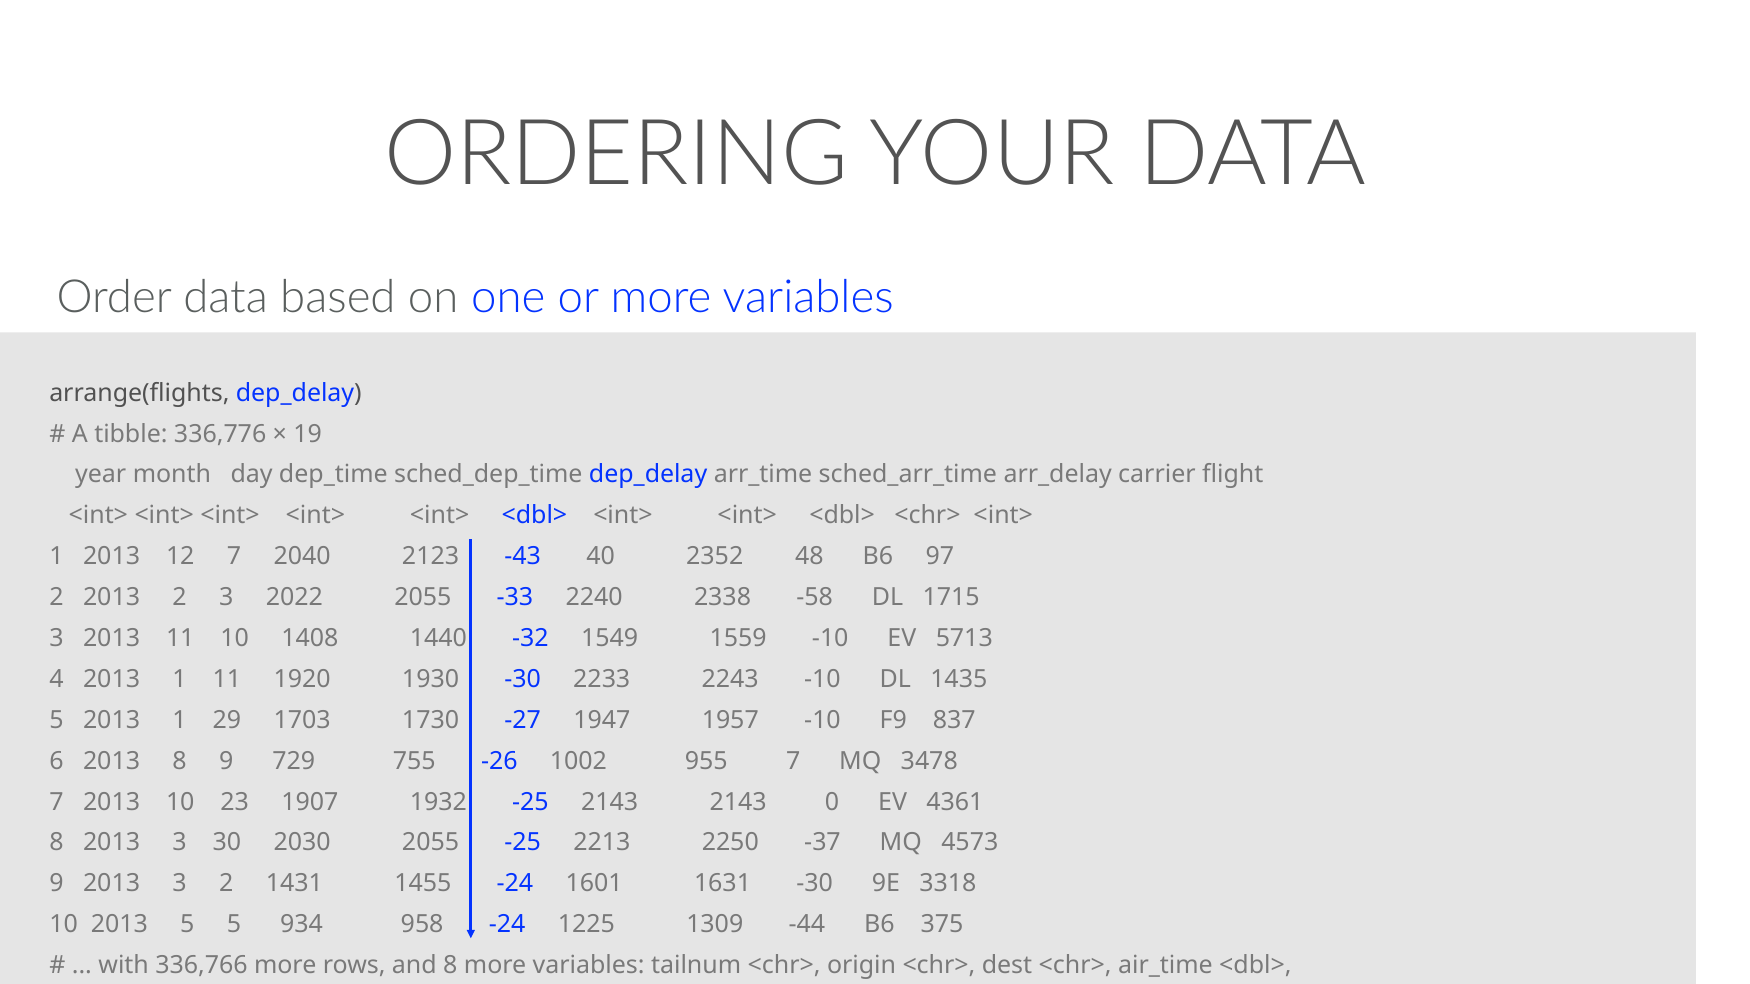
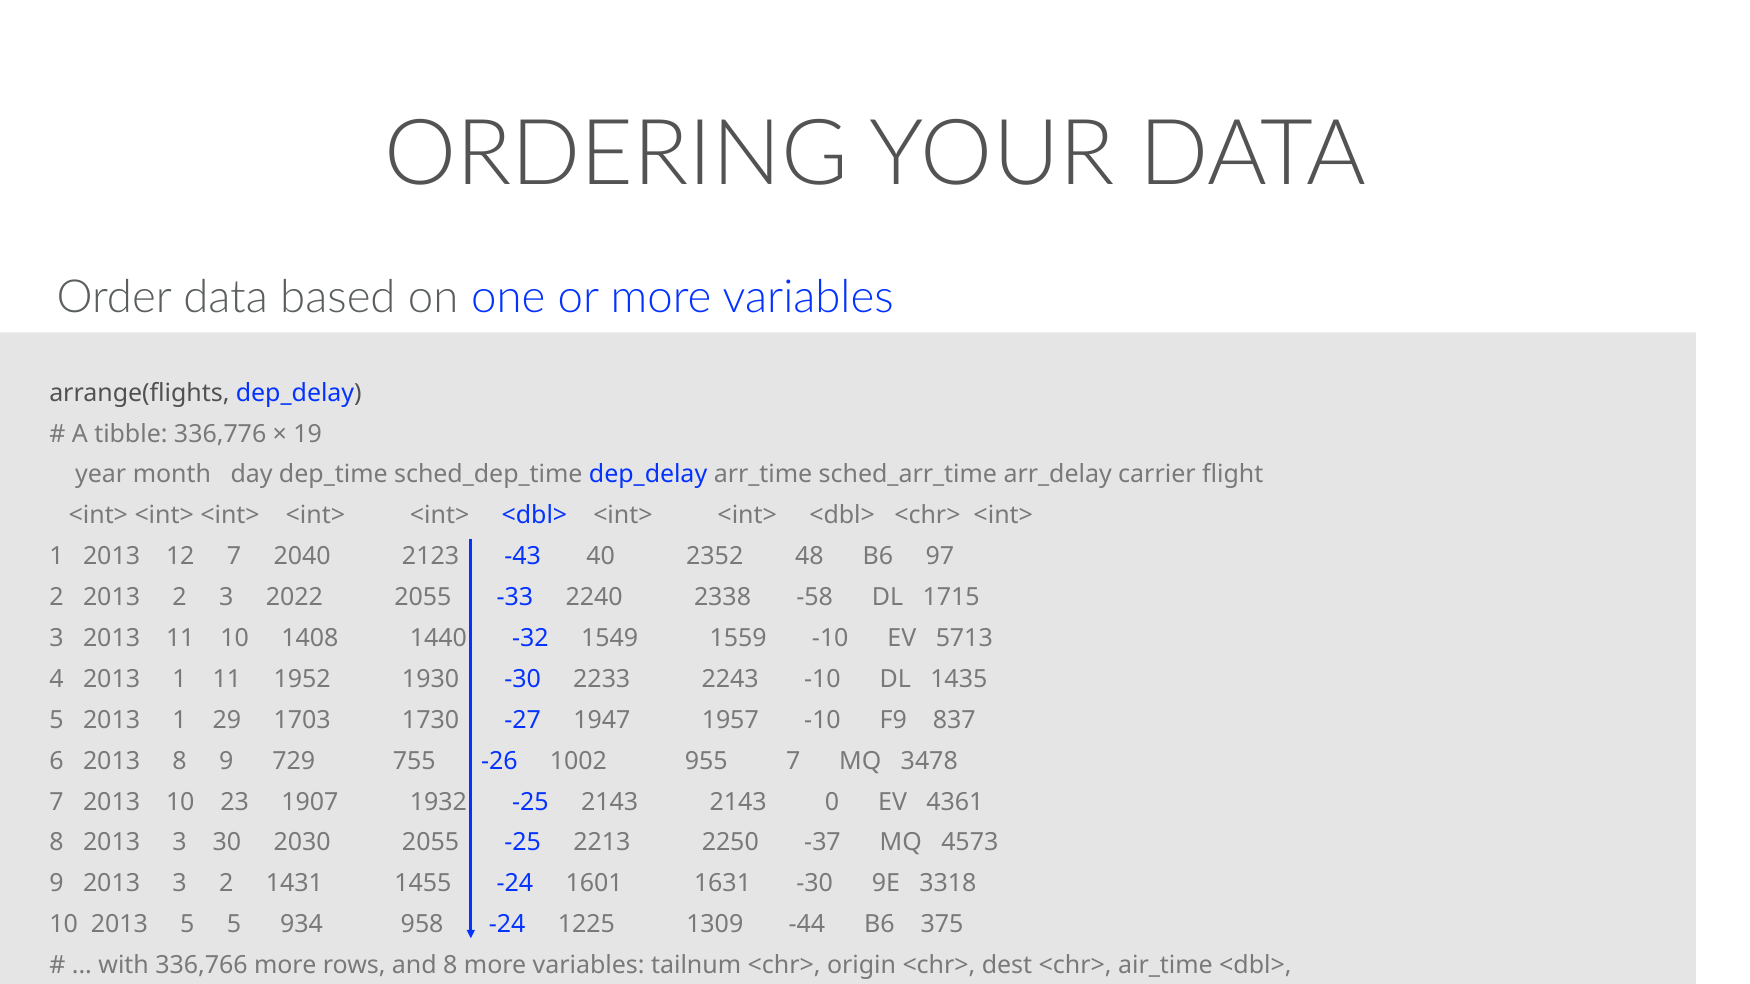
1920: 1920 -> 1952 (302, 679)
